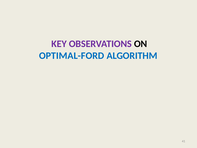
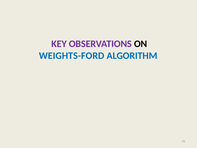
OPTIMAL-FORD: OPTIMAL-FORD -> WEIGHTS-FORD (72, 56)
